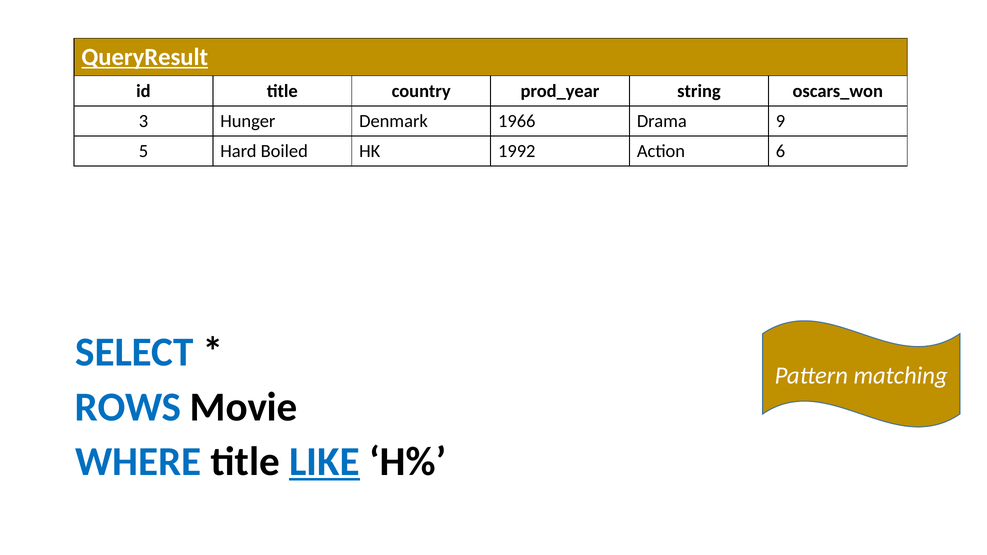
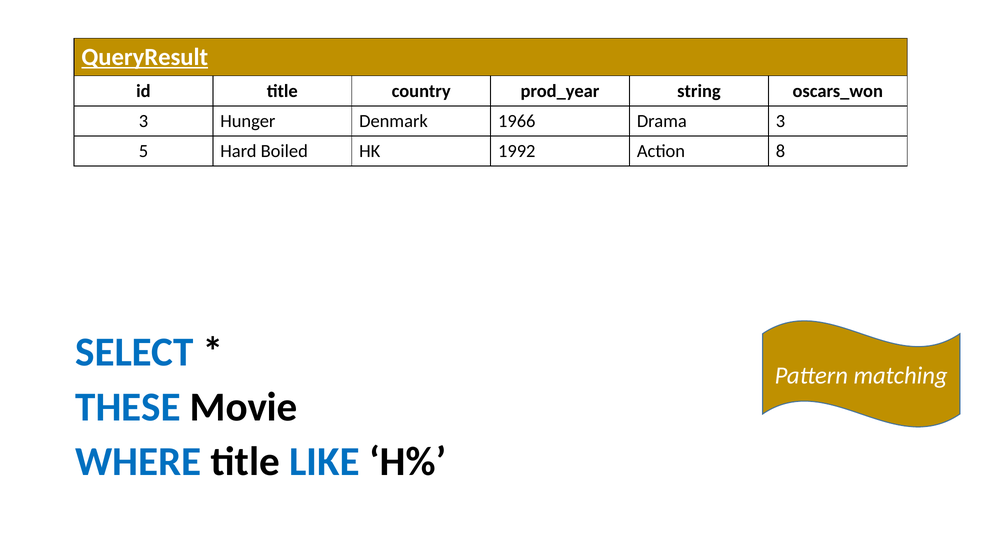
Drama 9: 9 -> 3 (780, 121)
6: 6 -> 8 (780, 151)
ROWS: ROWS -> THESE (128, 407)
LIKE underline: present -> none (325, 462)
